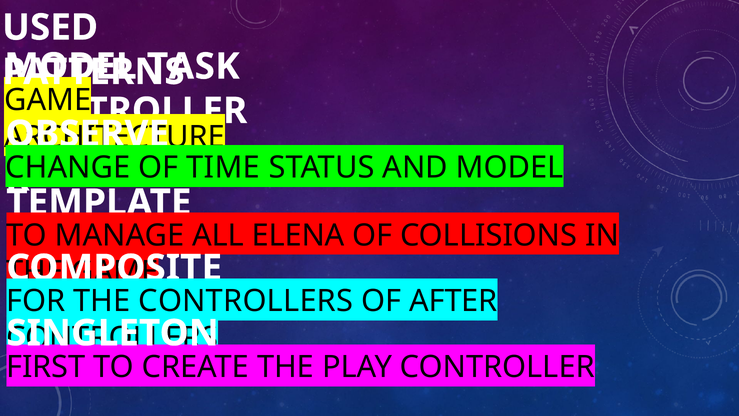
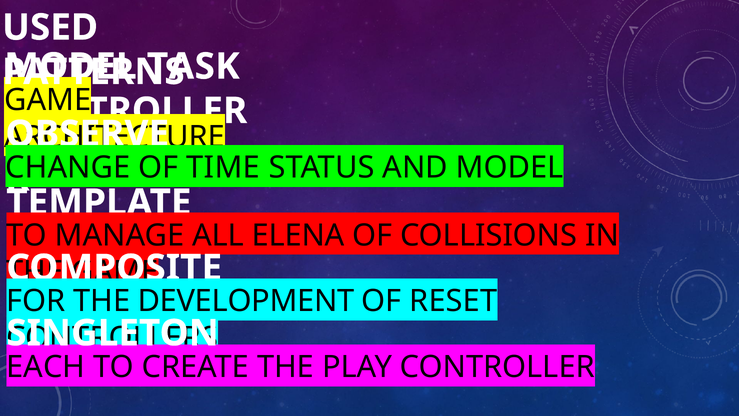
CONTROLLERS: CONTROLLERS -> DEVELOPMENT (246, 301)
AFTER: AFTER -> RESET (453, 301)
FIRST: FIRST -> EACH (46, 367)
